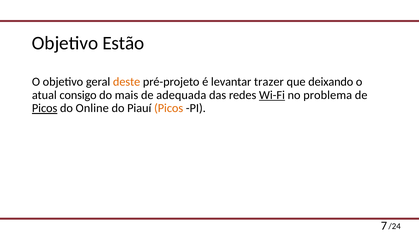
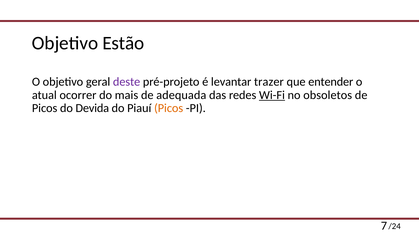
deste colour: orange -> purple (127, 82)
deixando: deixando -> entender (331, 82)
consigo: consigo -> ocorrer (78, 95)
problema: problema -> obsoletos (328, 95)
Picos underline: present -> none (45, 108)
Online: Online -> Devida (92, 108)
